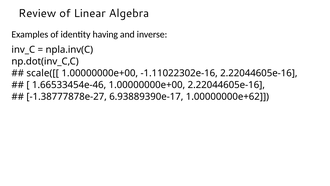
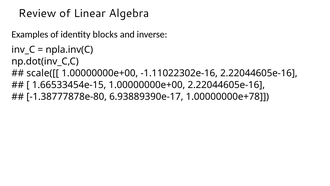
having: having -> blocks (105, 34)
1.66533454e-46: 1.66533454e-46 -> 1.66533454e-15 (69, 85)
-1.38777878e-27: -1.38777878e-27 -> -1.38777878e-80 (67, 96)
1.00000000e+62: 1.00000000e+62 -> 1.00000000e+78 (227, 96)
